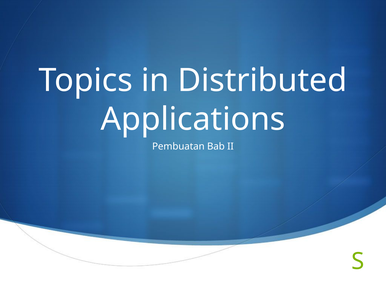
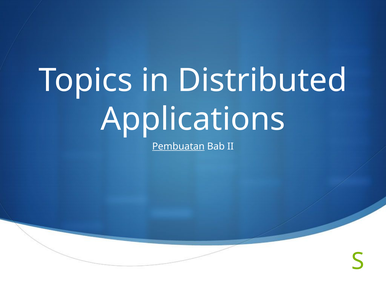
Pembuatan underline: none -> present (178, 146)
